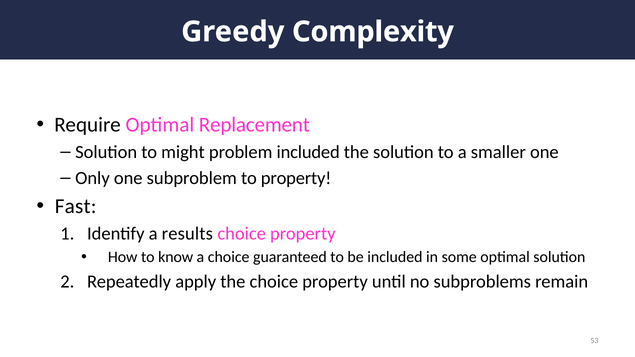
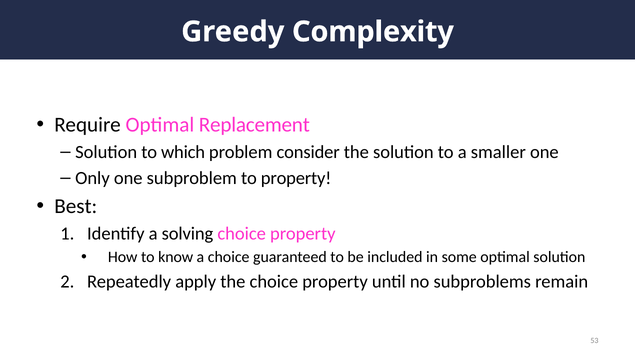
might: might -> which (183, 152)
problem included: included -> consider (308, 152)
Fast: Fast -> Best (76, 206)
results: results -> solving (187, 234)
